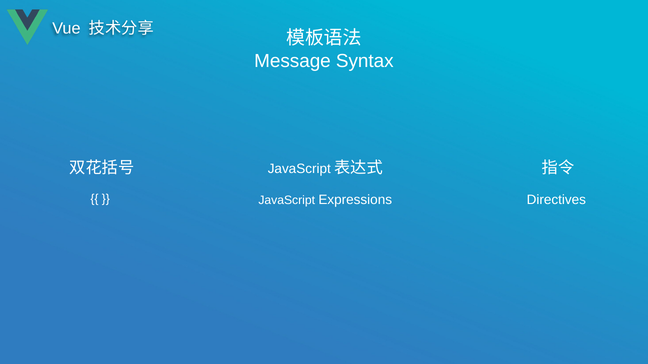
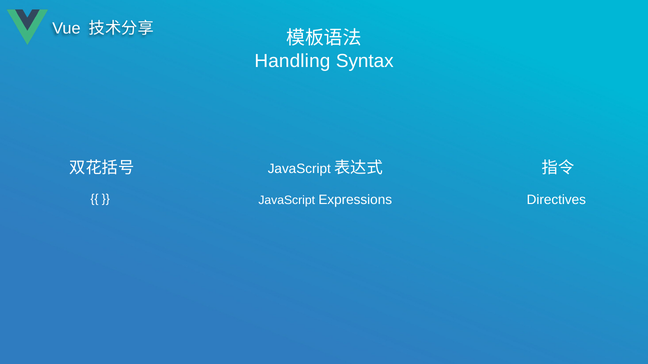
Message: Message -> Handling (292, 61)
